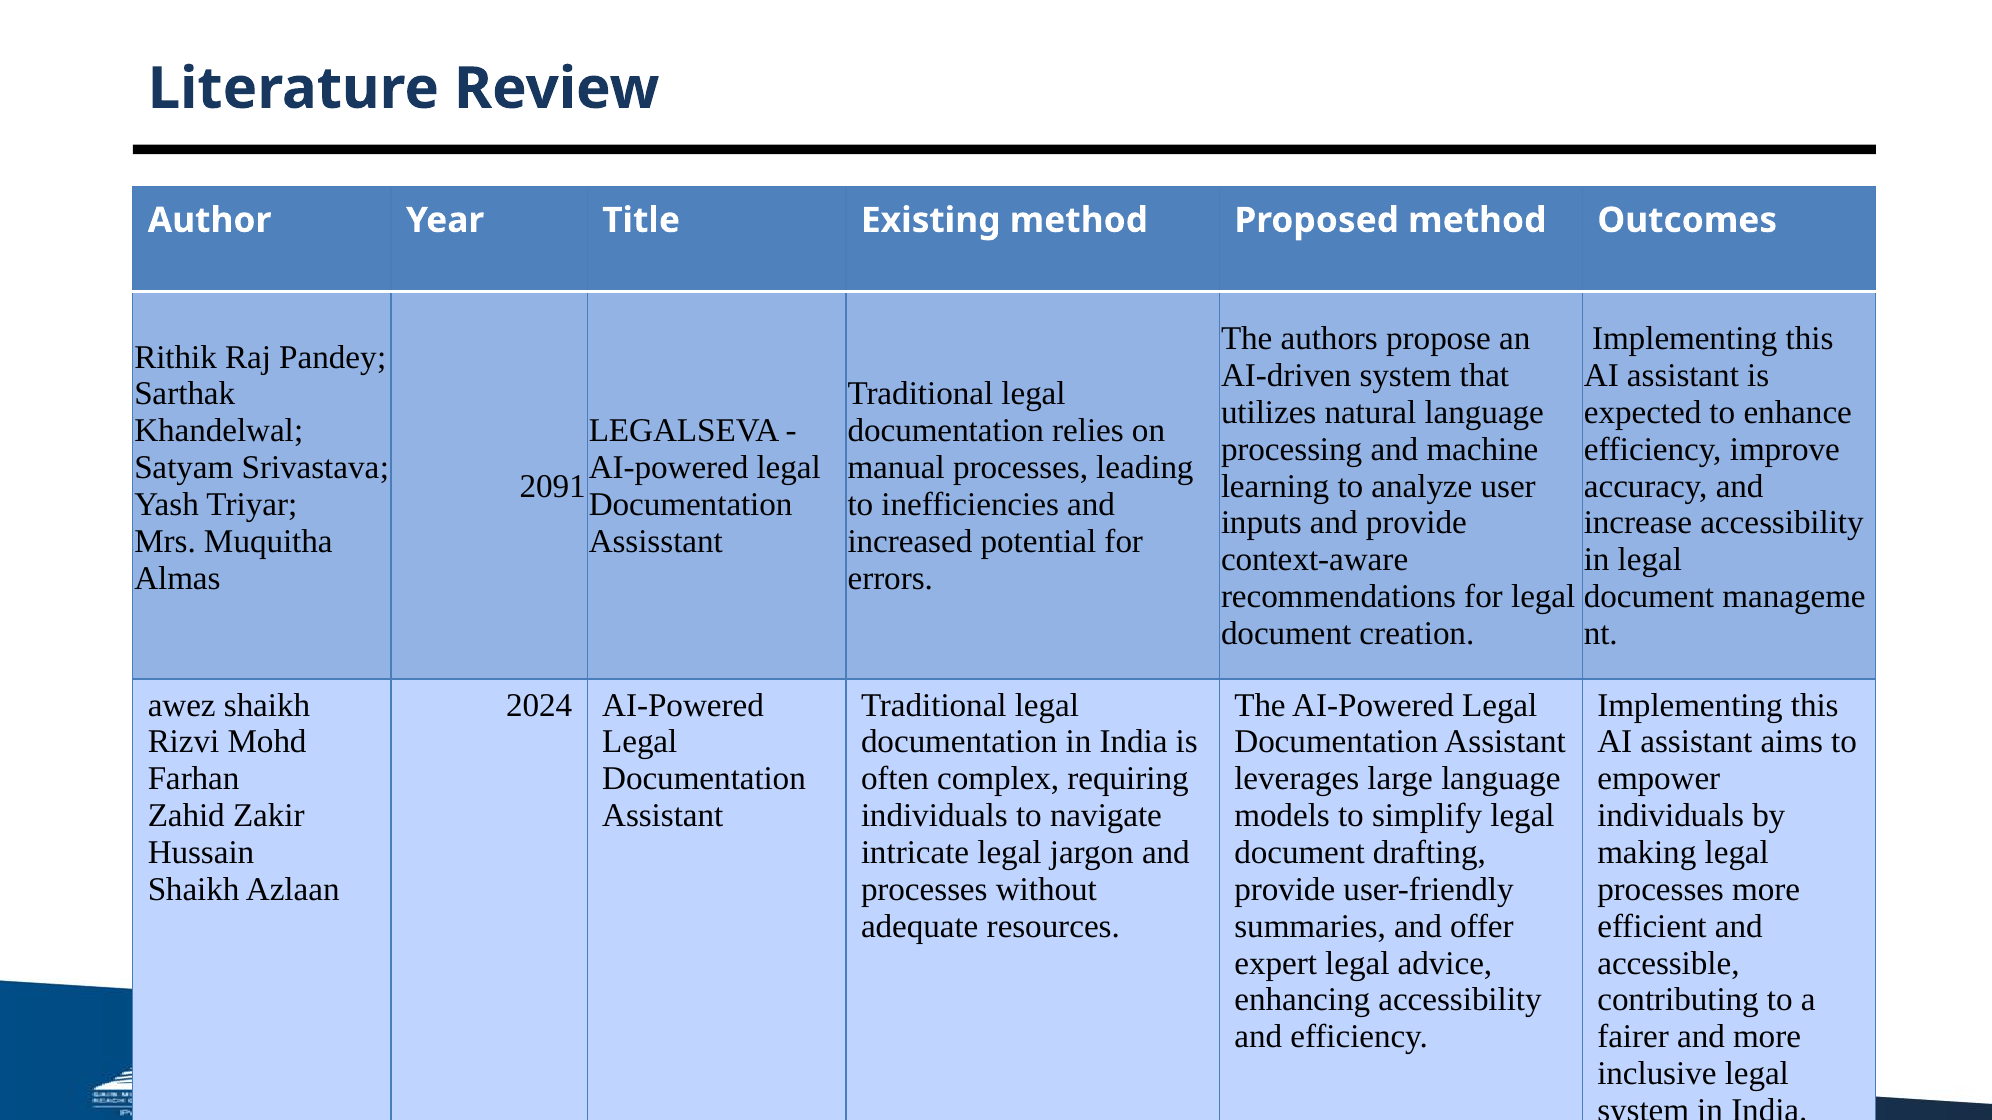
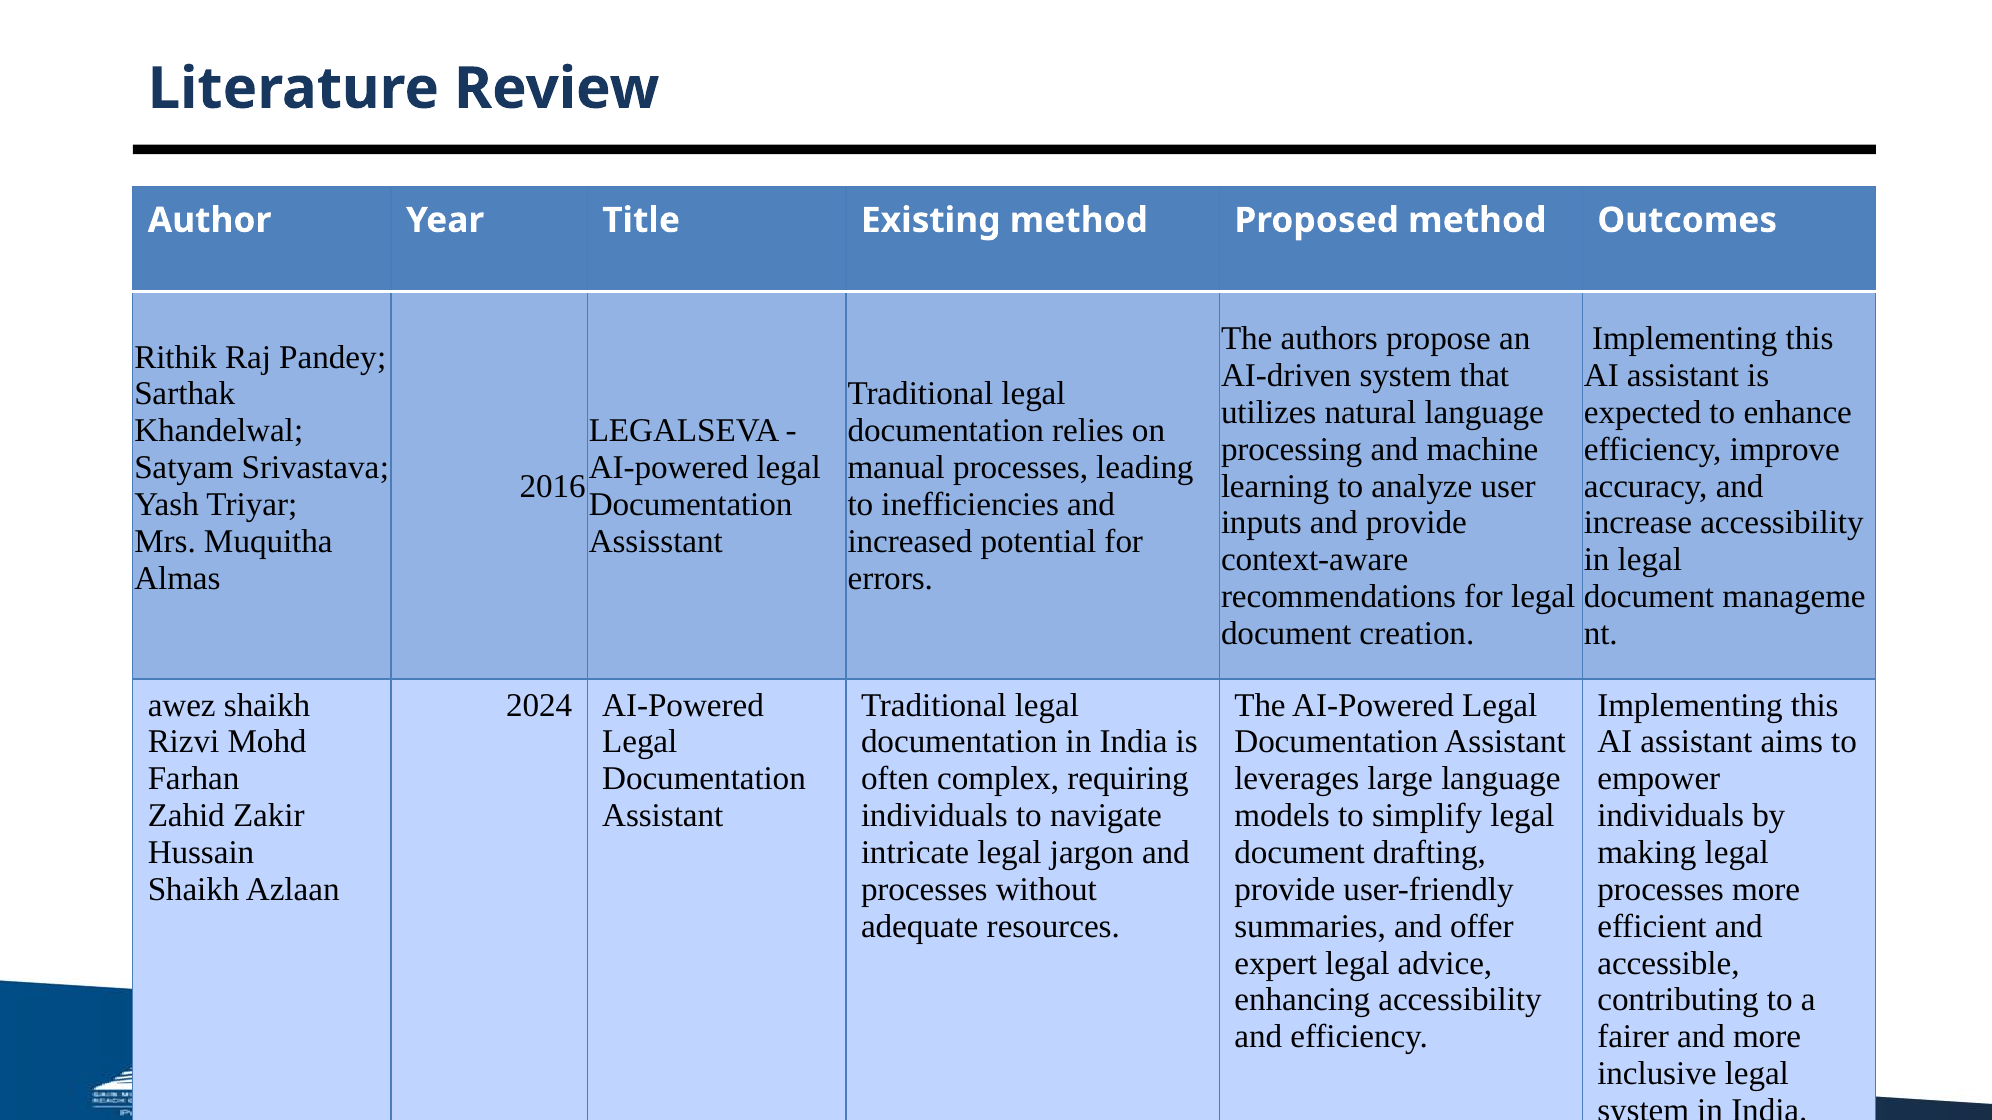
2091: 2091 -> 2016 (553, 486)
